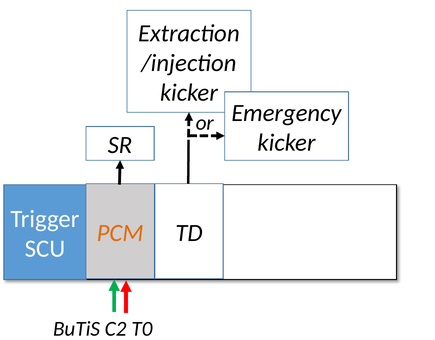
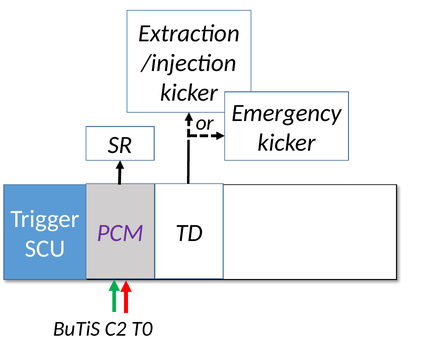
PCM colour: orange -> purple (120, 233)
